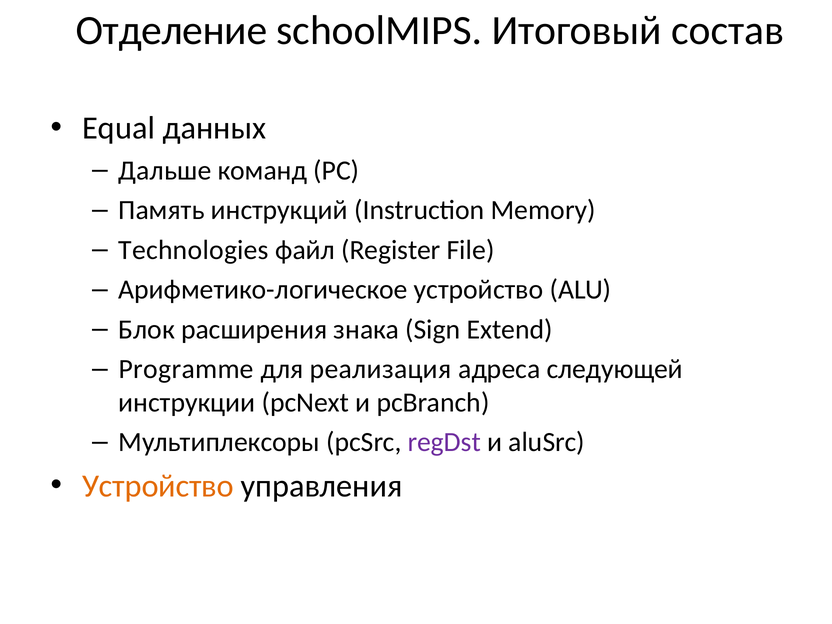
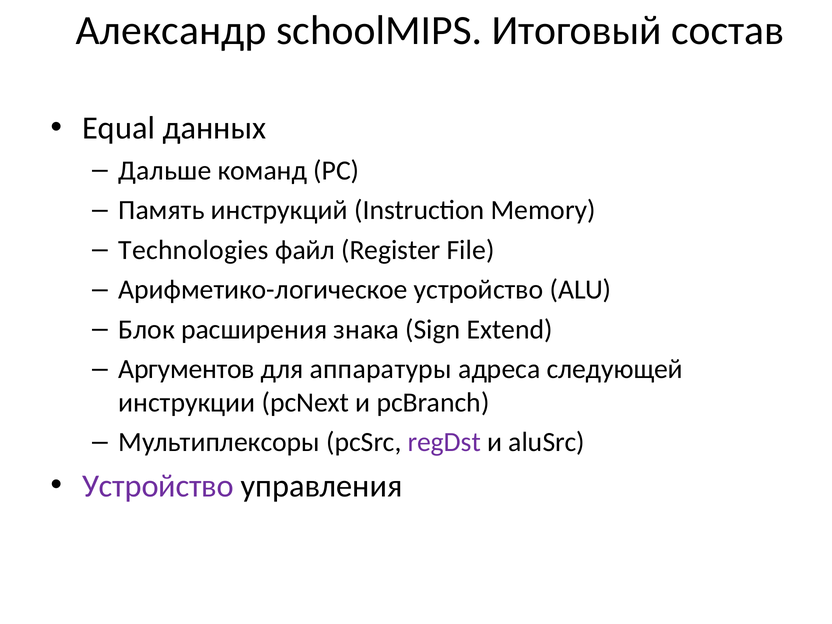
Отделение: Отделение -> Александр (171, 31)
Programme: Programme -> Аргументов (187, 369)
реализация: реализация -> аппаратуры (381, 369)
Устройство colour: orange -> purple (158, 486)
